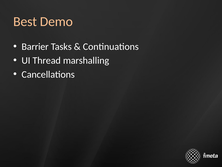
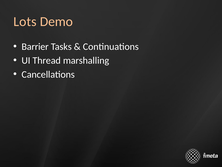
Best: Best -> Lots (25, 21)
